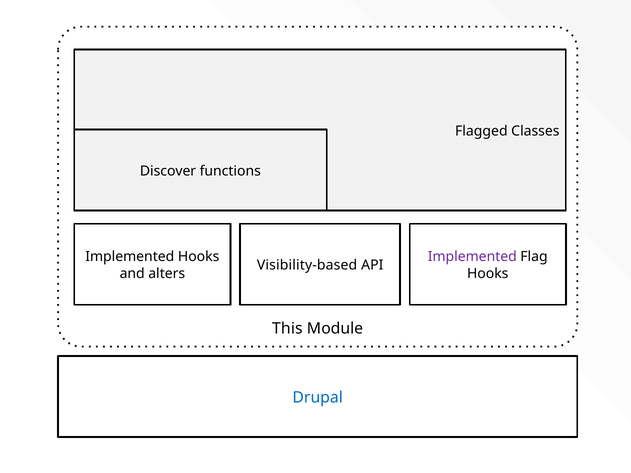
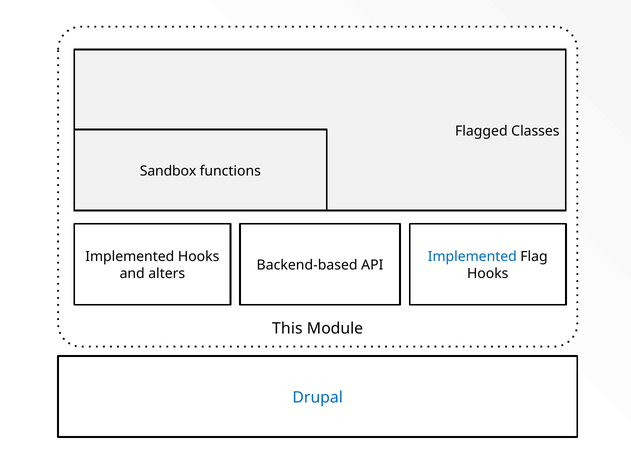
Discover: Discover -> Sandbox (168, 171)
Implemented colour: purple -> blue (472, 257)
Visibility-based: Visibility-based -> Backend-based (307, 265)
